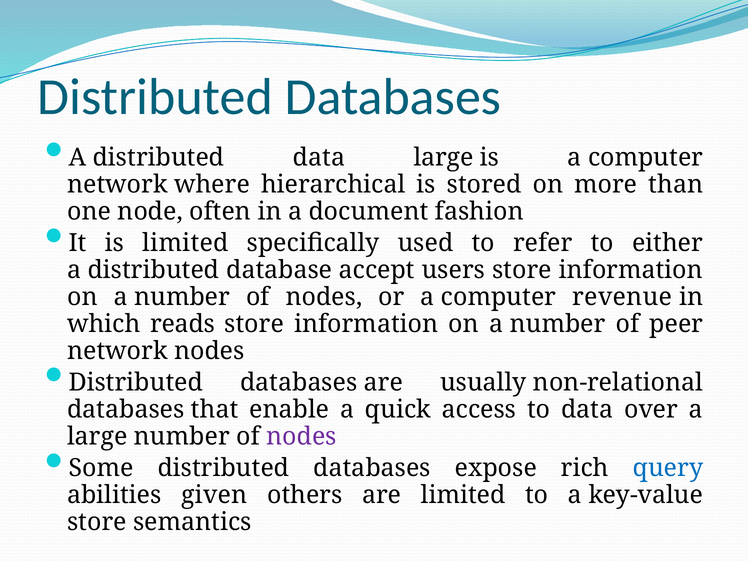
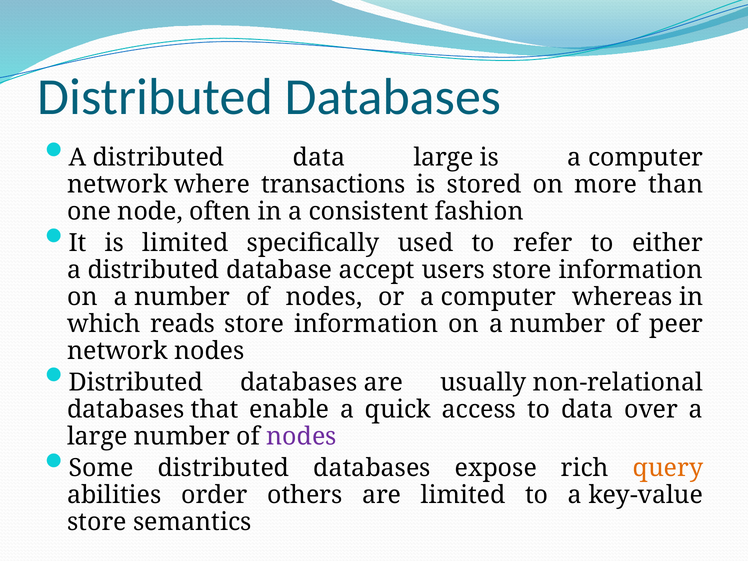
hierarchical: hierarchical -> transactions (333, 184)
document: document -> consistent (369, 211)
revenue: revenue -> whereas (622, 297)
query colour: blue -> orange (668, 468)
given: given -> order (214, 495)
